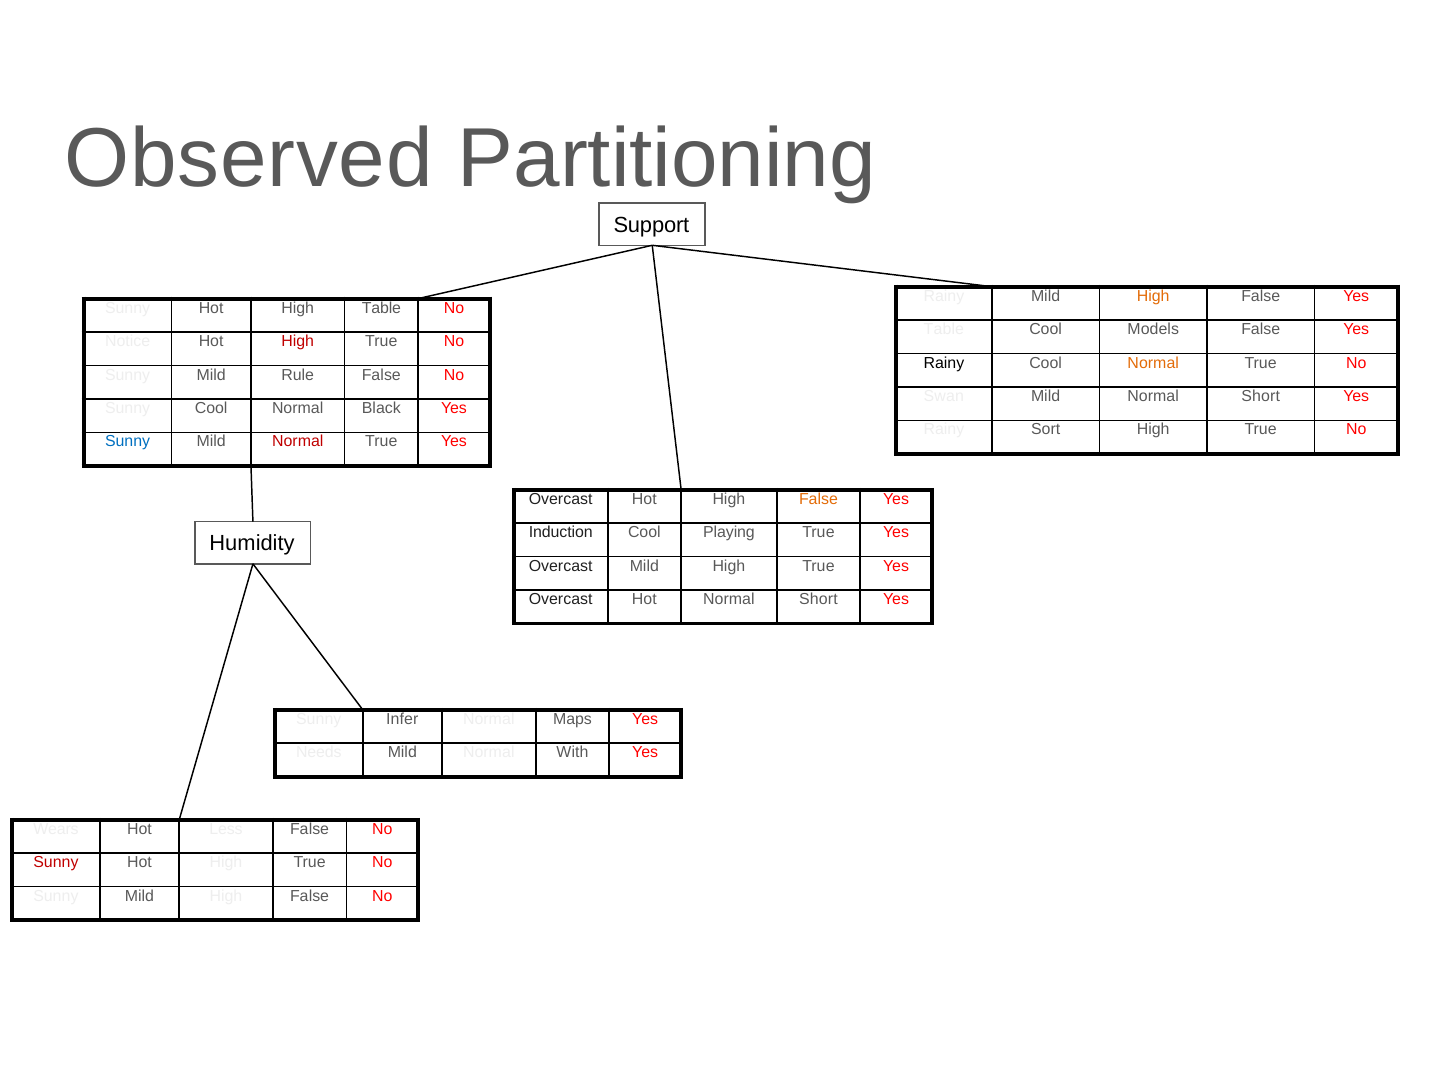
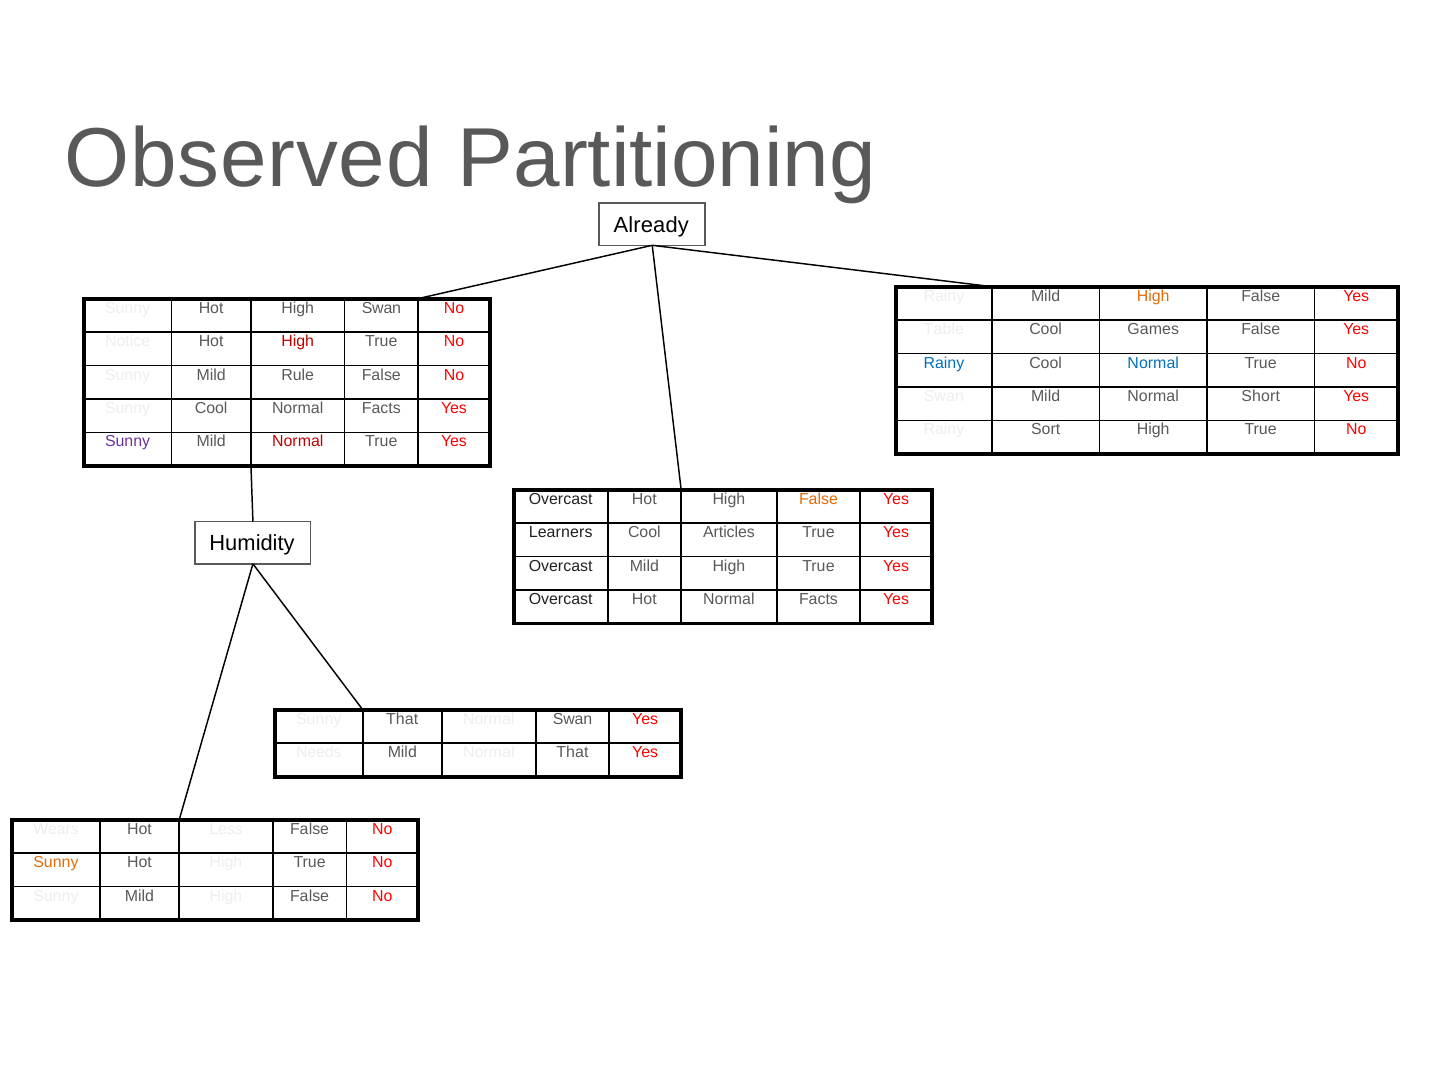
Support: Support -> Already (651, 225)
High Table: Table -> Swan (381, 308)
Models: Models -> Games (1153, 329)
Rainy colour: black -> blue (944, 363)
Normal colour: orange -> blue (1153, 363)
Cool Normal Black: Black -> Facts (381, 408)
Sunny colour: blue -> purple (128, 442)
Induction: Induction -> Learners (561, 533)
Playing: Playing -> Articles (729, 533)
Hot Normal Short: Short -> Facts (818, 599)
Sunny Infer: Infer -> That (402, 719)
Normal Maps: Maps -> Swan (573, 719)
Normal With: With -> That (572, 753)
Sunny colour: red -> orange (56, 863)
